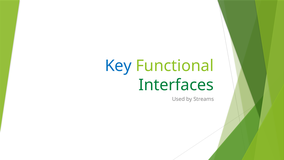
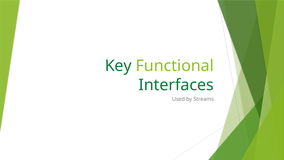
Key colour: blue -> green (118, 66)
